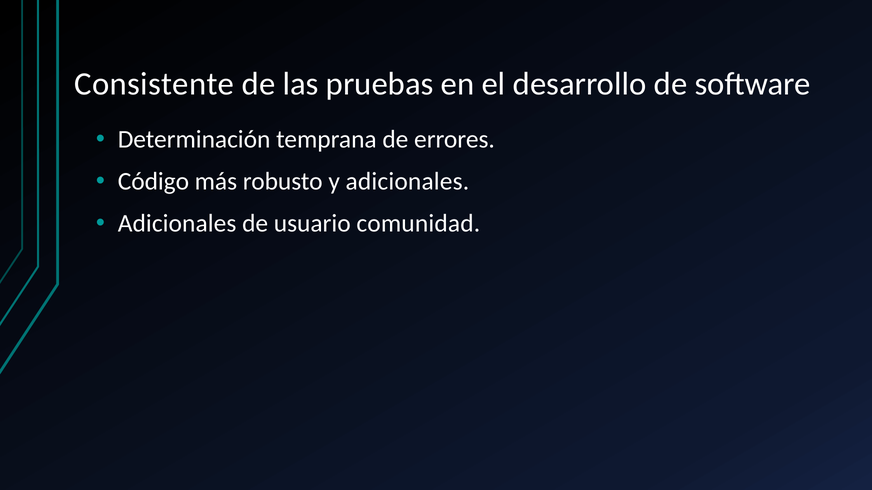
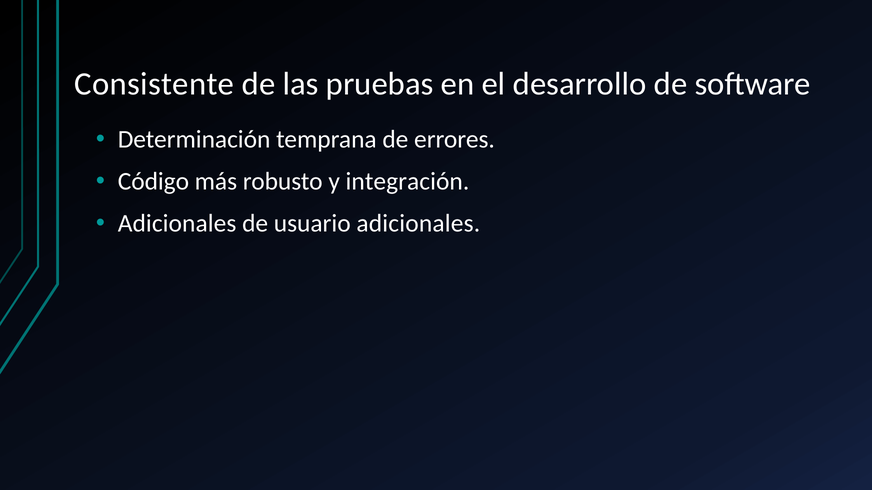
y adicionales: adicionales -> integración (407, 182)
usuario comunidad: comunidad -> adicionales (418, 224)
